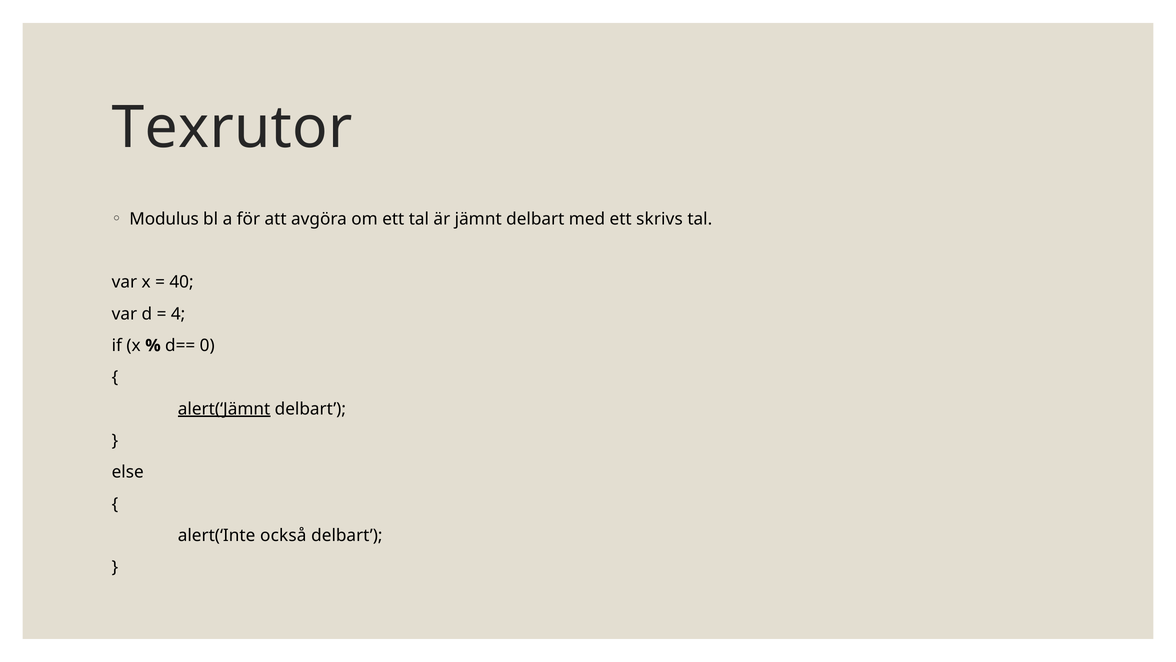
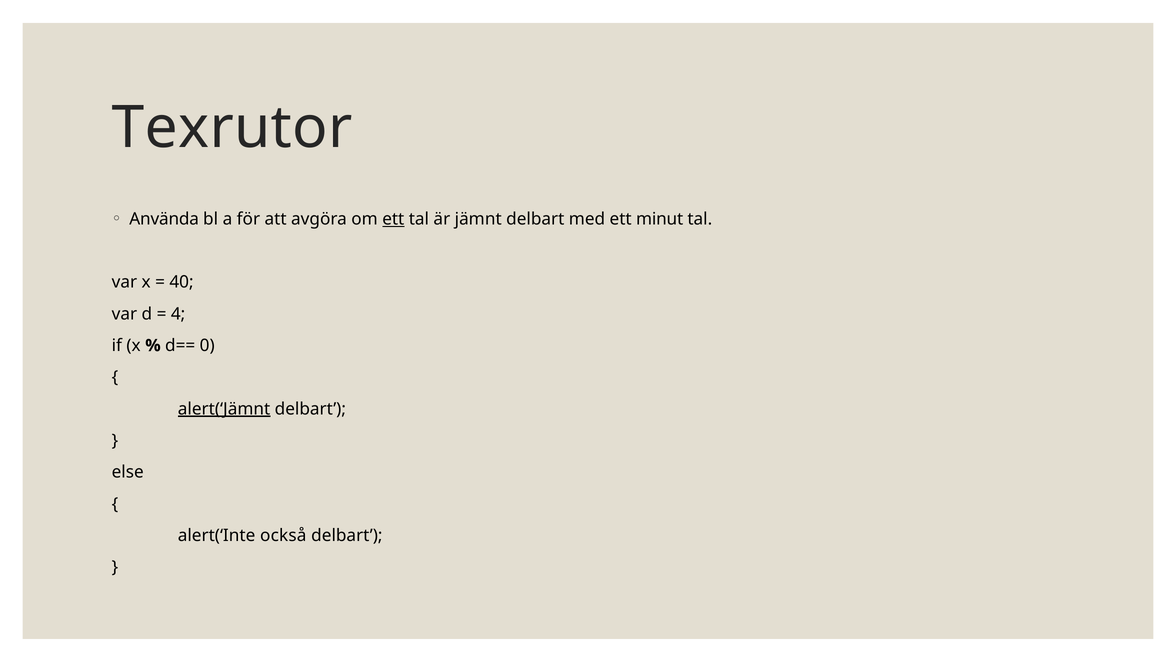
Modulus: Modulus -> Använda (164, 219)
ett underline: none -> present (393, 219)
skrivs: skrivs -> minut (660, 219)
